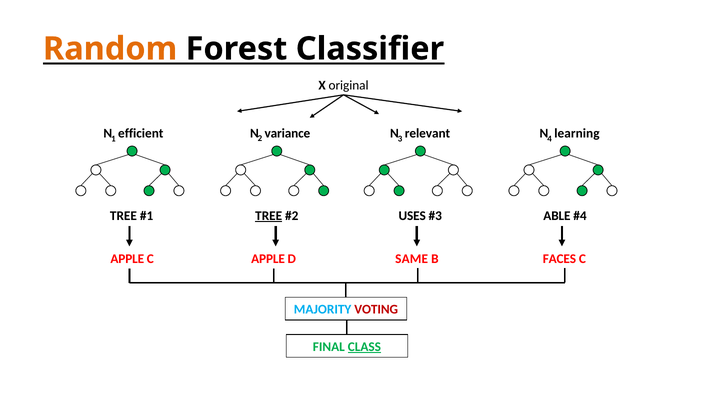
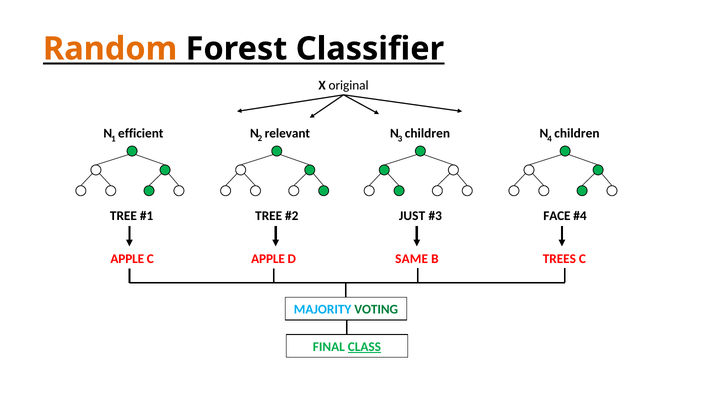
2 N relevant: relevant -> children (427, 134)
variance: variance -> relevant (287, 133)
3 N learning: learning -> children (577, 134)
TREE underline: present -> none (269, 216)
USES: USES -> JUST (412, 216)
ABLE: ABLE -> FACE (557, 216)
FACES: FACES -> TREES (559, 259)
VOTING colour: red -> green (376, 310)
